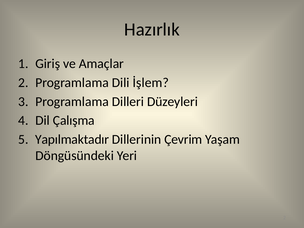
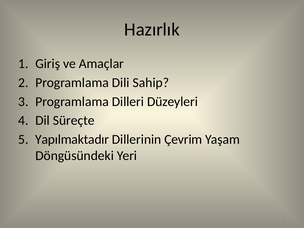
İşlem: İşlem -> Sahip (151, 83)
Çalışma: Çalışma -> Süreçte (74, 121)
